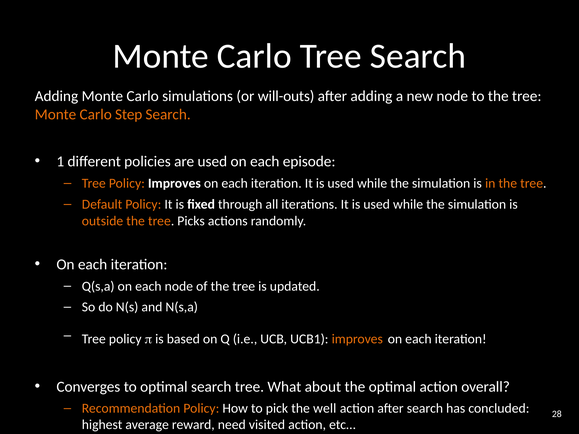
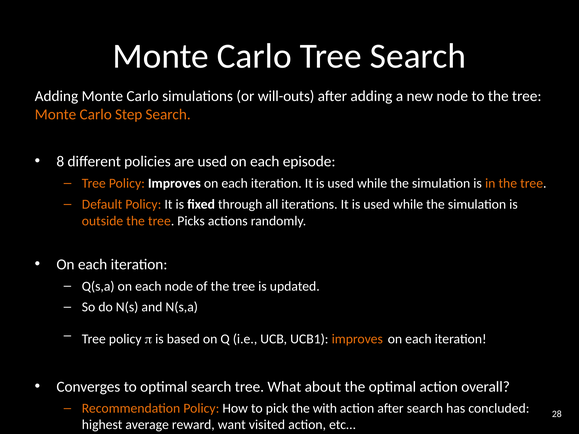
1: 1 -> 8 (60, 162)
well: well -> with (325, 409)
need: need -> want (232, 425)
